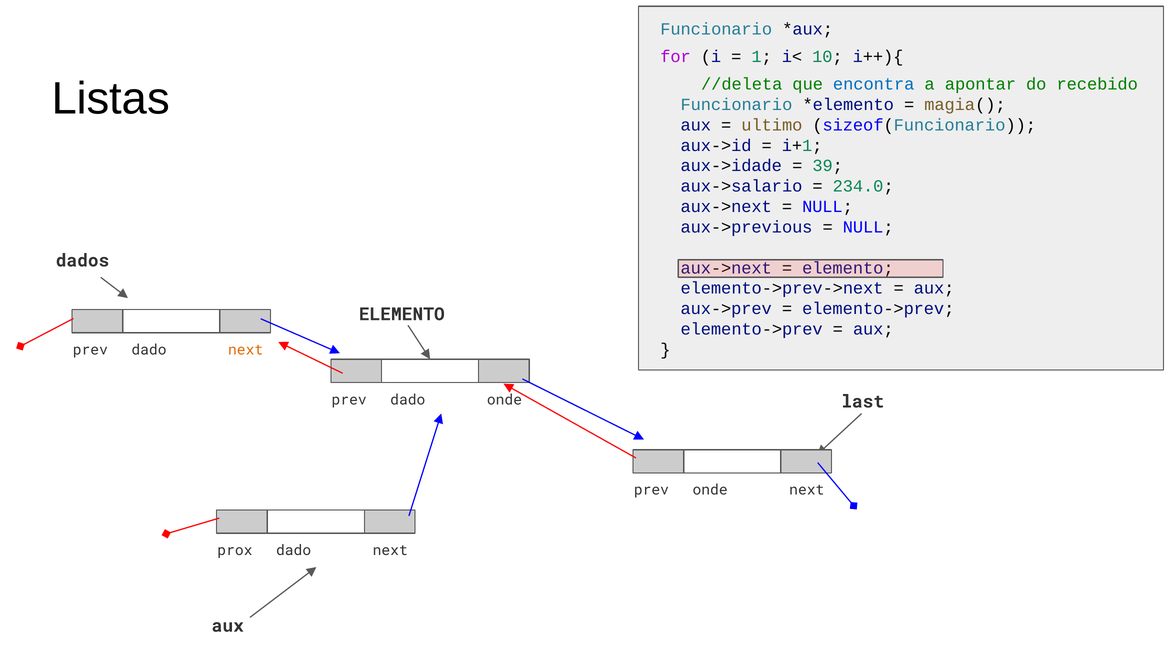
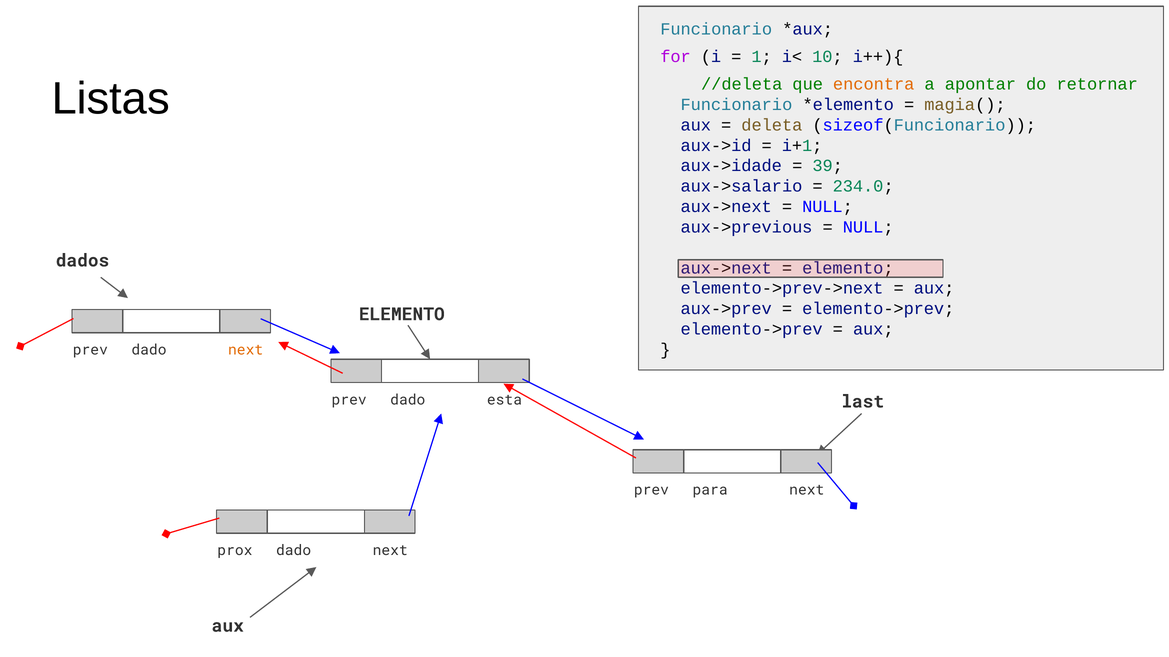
encontra colour: blue -> orange (874, 84)
recebido: recebido -> retornar (1097, 84)
ultimo: ultimo -> deleta (772, 125)
dado onde: onde -> esta (504, 400)
onde: onde -> para (710, 491)
